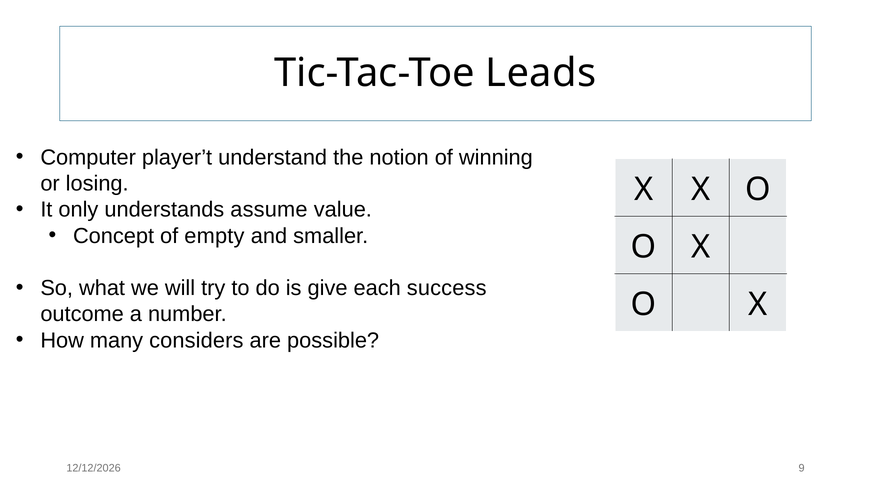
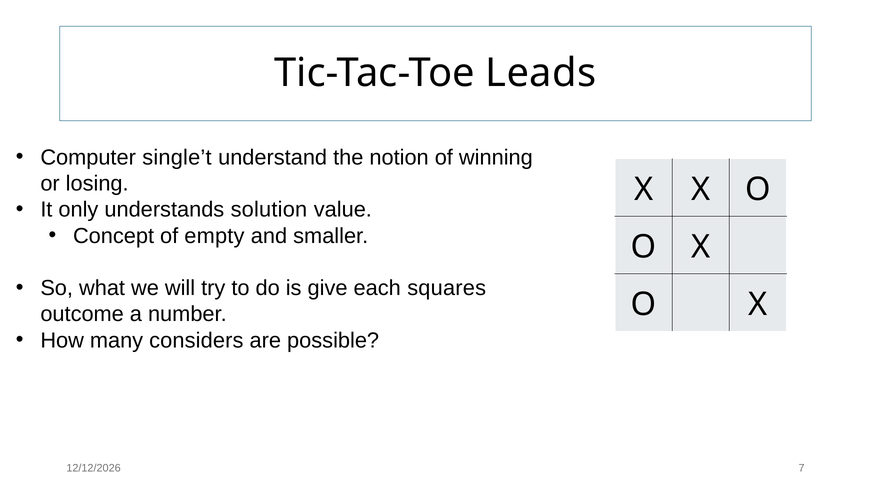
player’t: player’t -> single’t (177, 157)
assume: assume -> solution (269, 210)
success: success -> squares (447, 288)
9: 9 -> 7 (802, 468)
